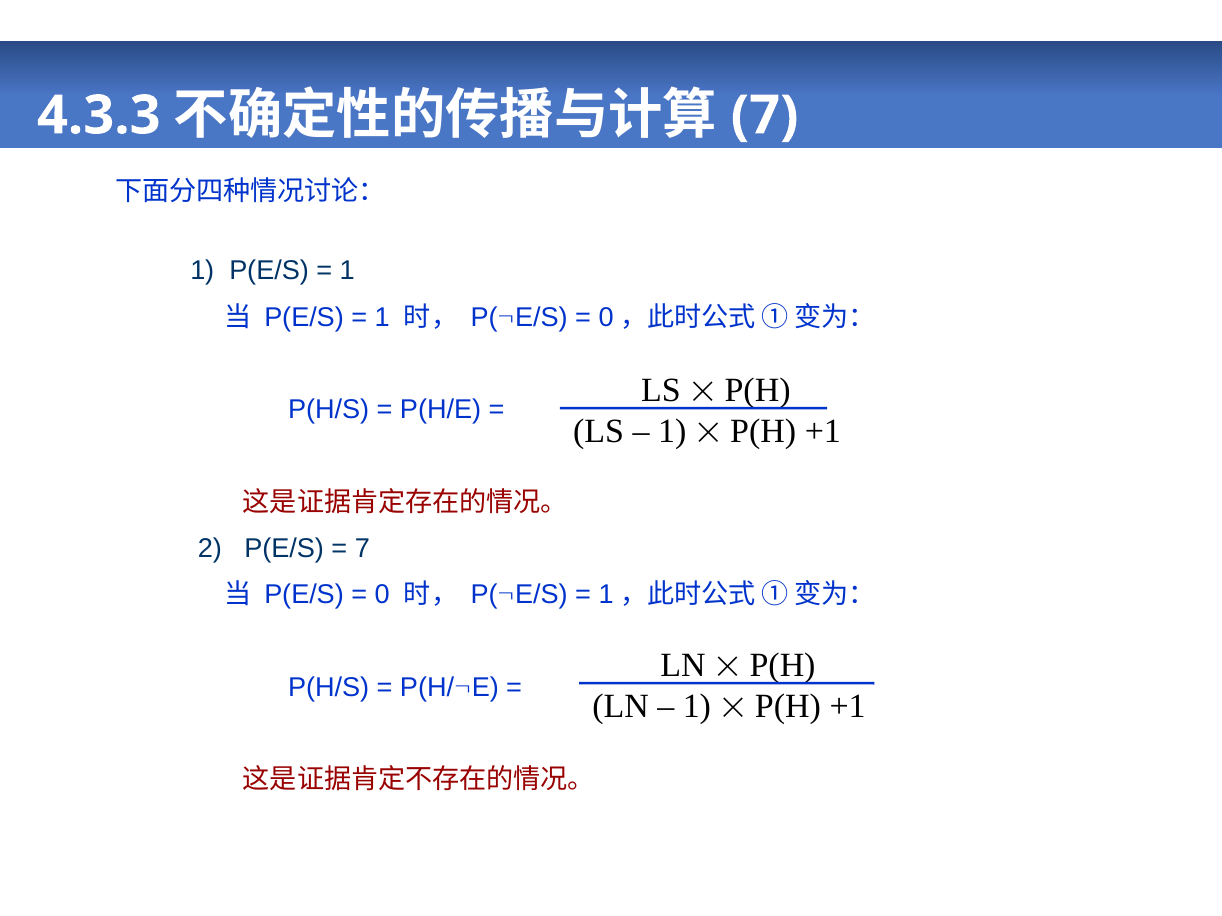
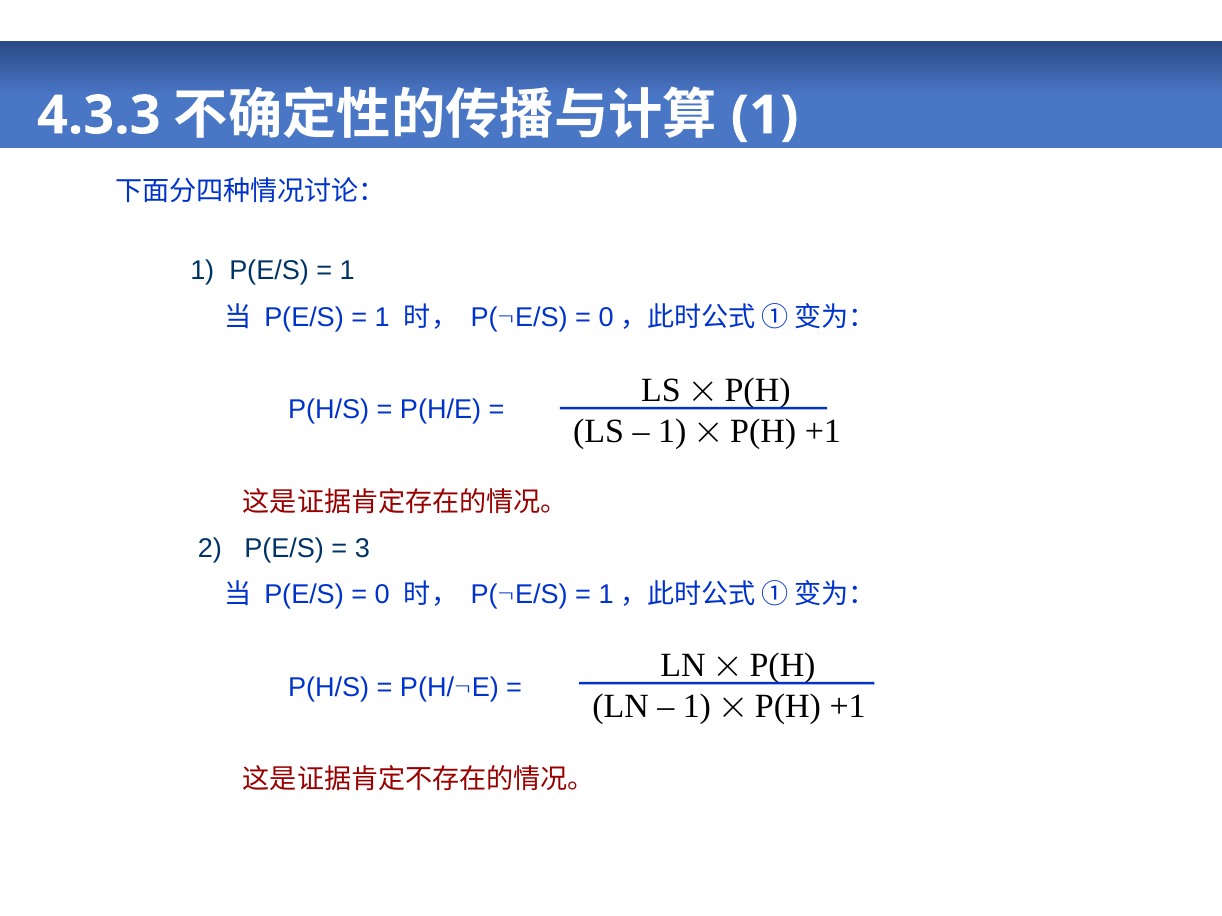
7: 7 -> 1 (765, 116)
7: 7 -> 3 (362, 549)
